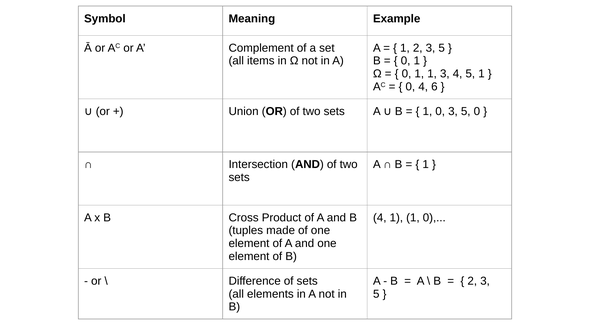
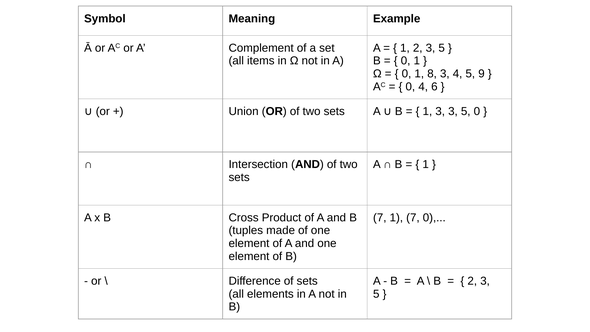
0 1 1: 1 -> 8 (432, 74)
5 1: 1 -> 9 (481, 74)
0: 0 -> 3 (440, 111)
4: 4 -> 7 (380, 218)
1: 1 -> 7 (413, 218)
